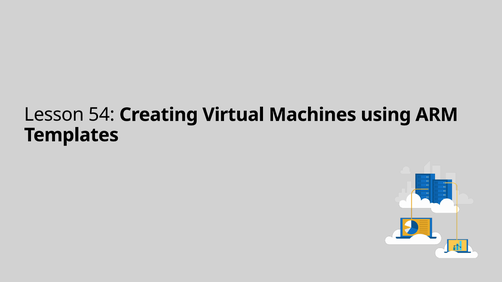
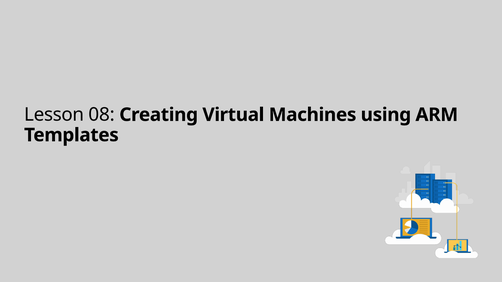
54: 54 -> 08 (102, 115)
